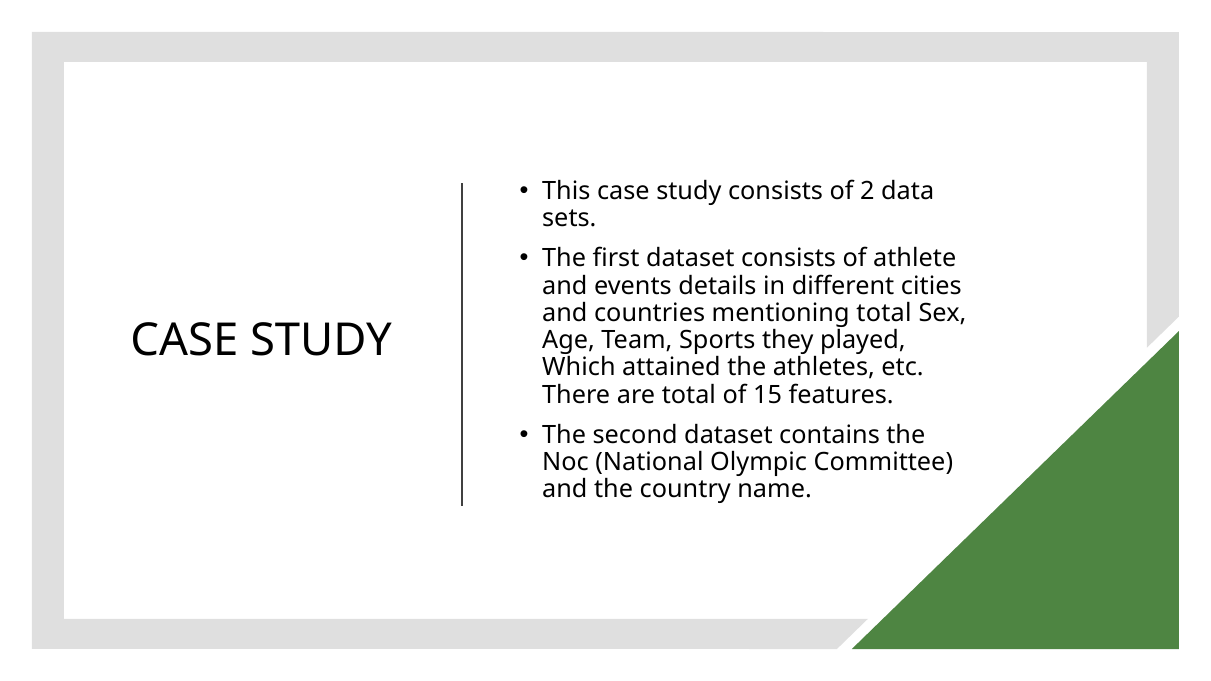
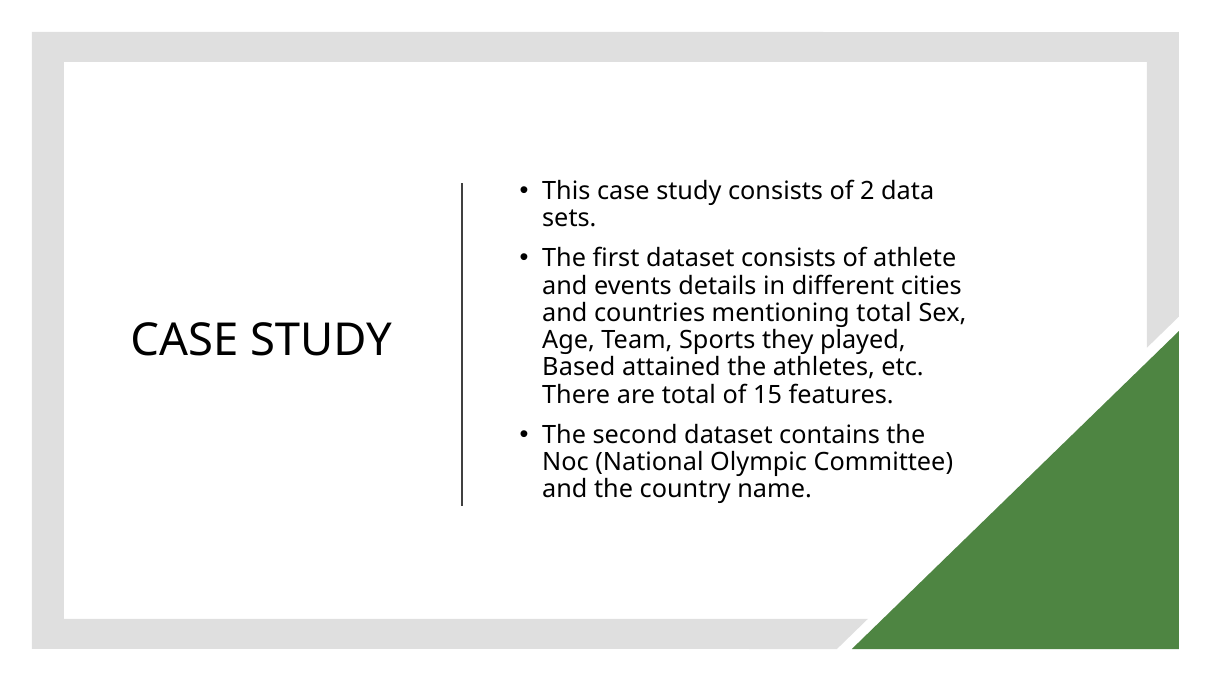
Which: Which -> Based (579, 368)
